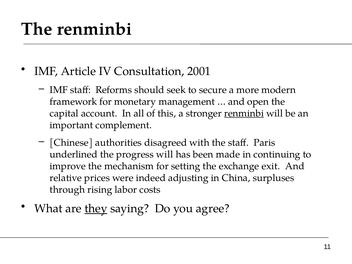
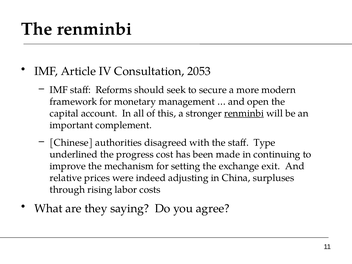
2001: 2001 -> 2053 (199, 71)
Paris: Paris -> Type (265, 143)
progress will: will -> cost (165, 154)
they underline: present -> none (96, 209)
